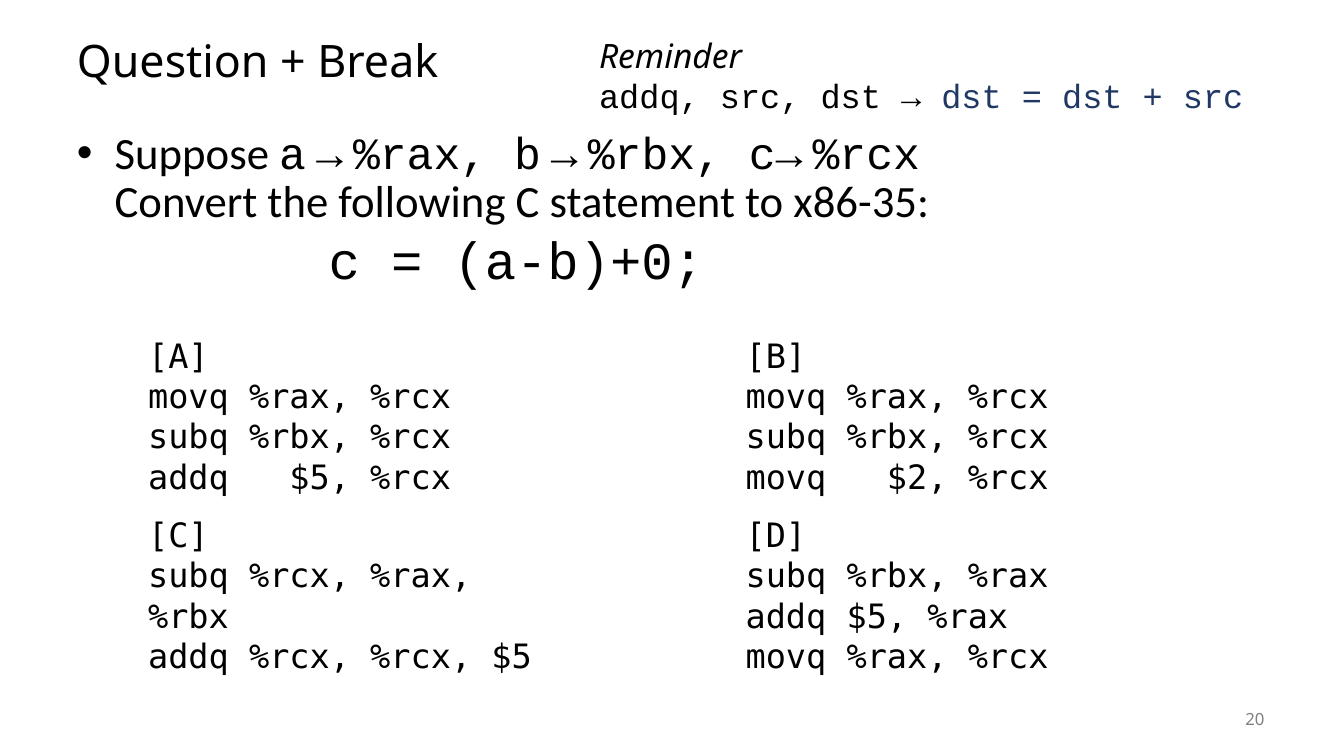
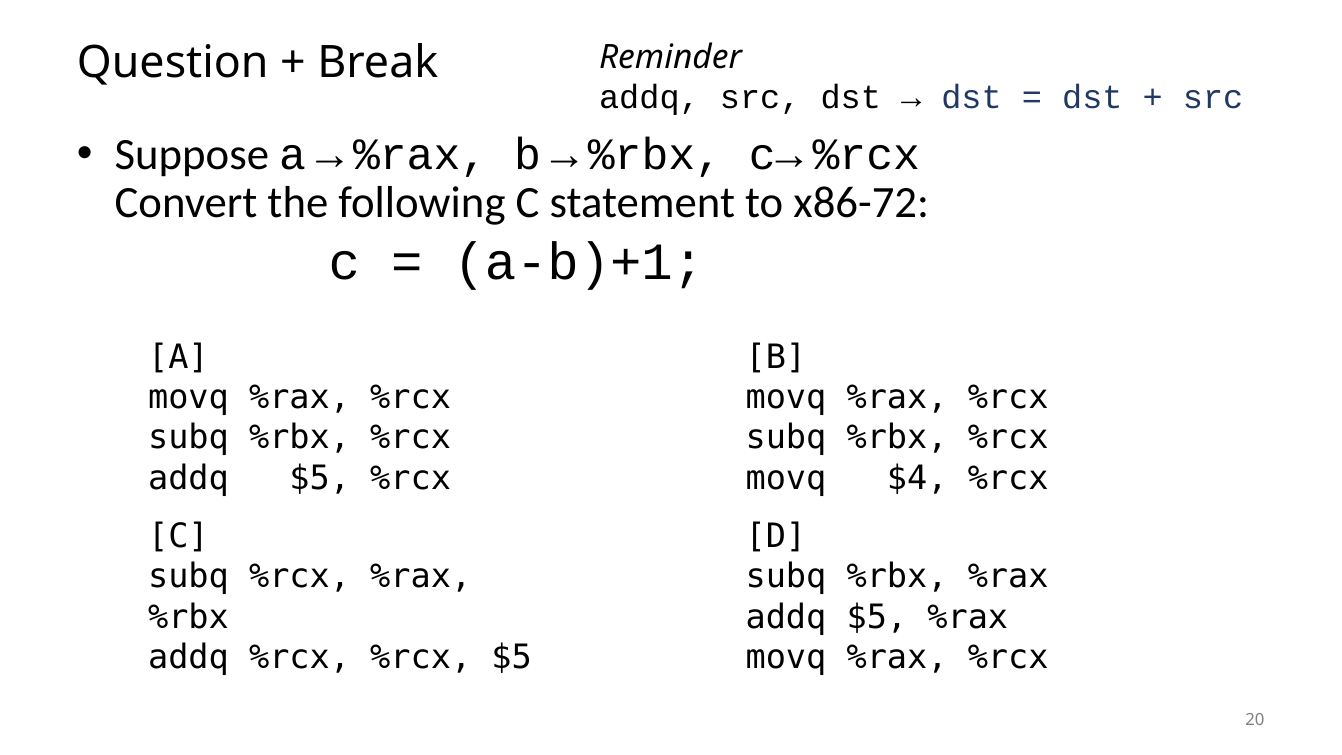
x86-35: x86-35 -> x86-72 (861, 203)
a-b)+0: a-b)+0 -> a-b)+1 (579, 262)
$2: $2 -> $4 (917, 478)
